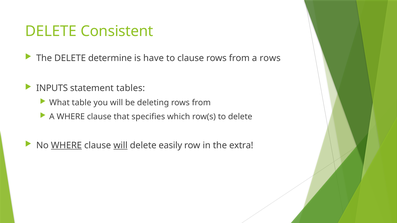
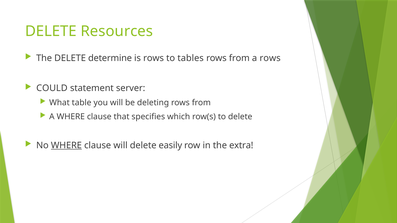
Consistent: Consistent -> Resources (117, 31)
is have: have -> rows (154, 58)
to clause: clause -> tables (191, 58)
INPUTS: INPUTS -> COULD (52, 88)
tables: tables -> server (131, 88)
will underline: present -> none (120, 146)
